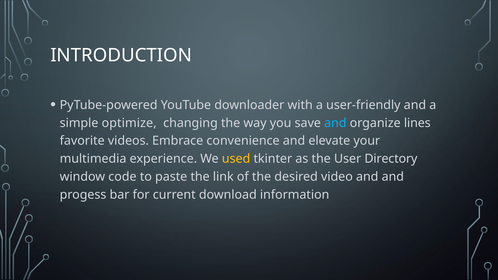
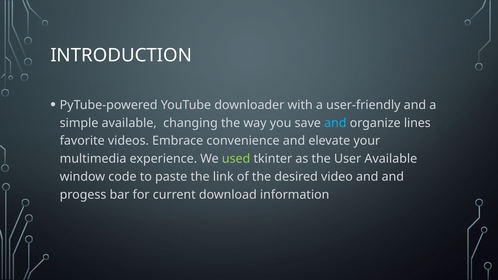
simple optimize: optimize -> available (129, 123)
used colour: yellow -> light green (236, 159)
User Directory: Directory -> Available (391, 159)
